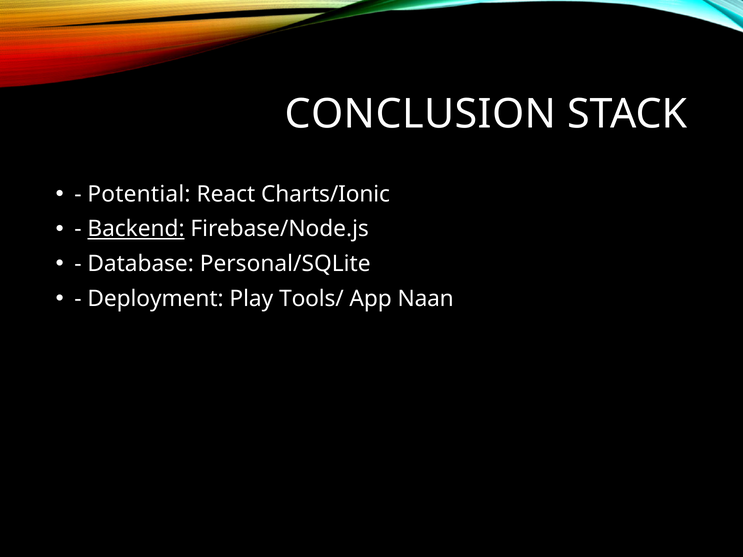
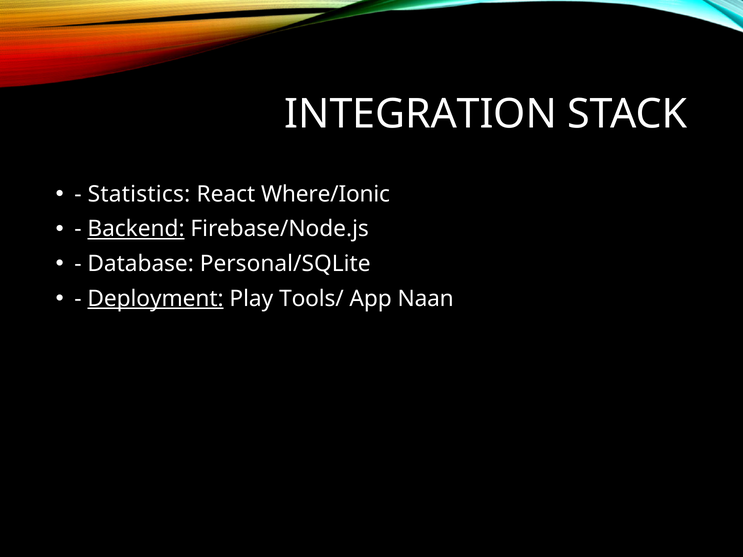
CONCLUSION: CONCLUSION -> INTEGRATION (421, 114)
Potential: Potential -> Statistics (139, 194)
Charts/Ionic: Charts/Ionic -> Where/Ionic (326, 194)
Deployment underline: none -> present (156, 299)
